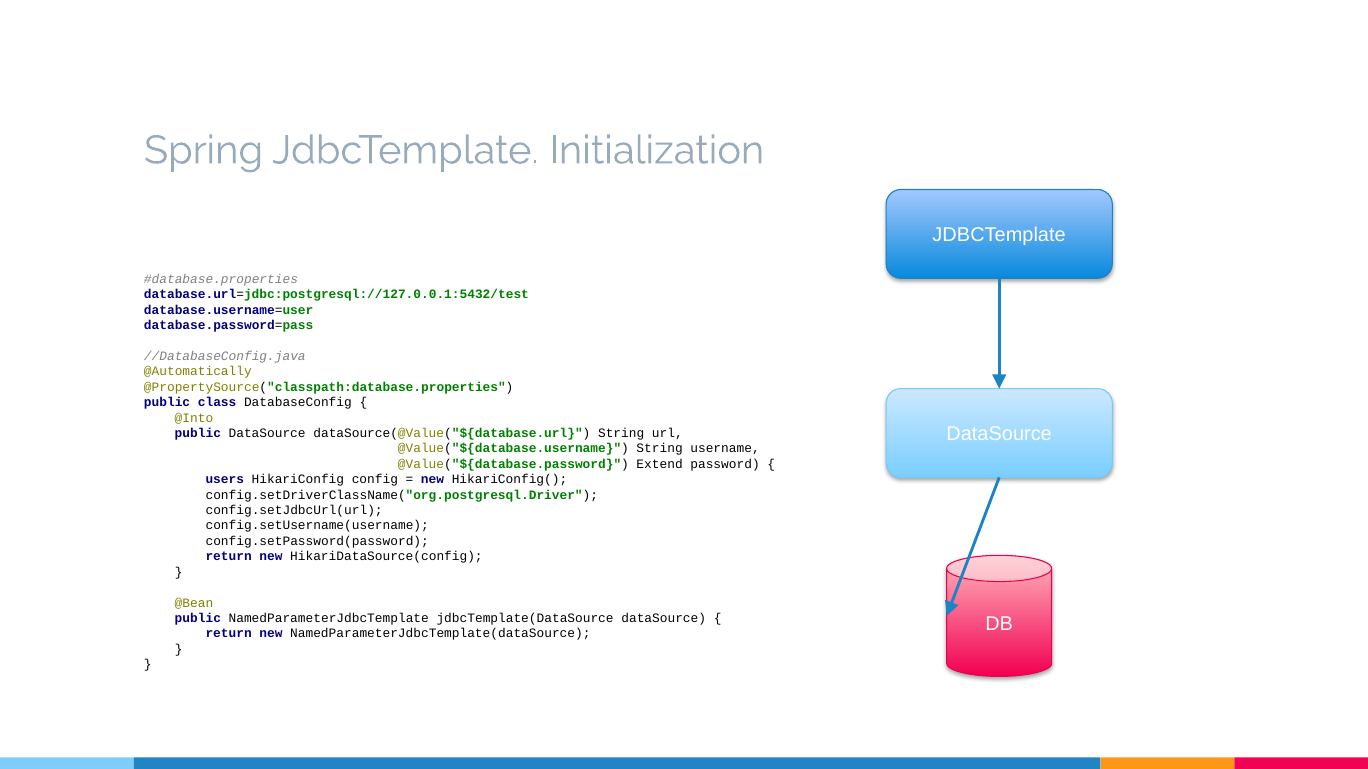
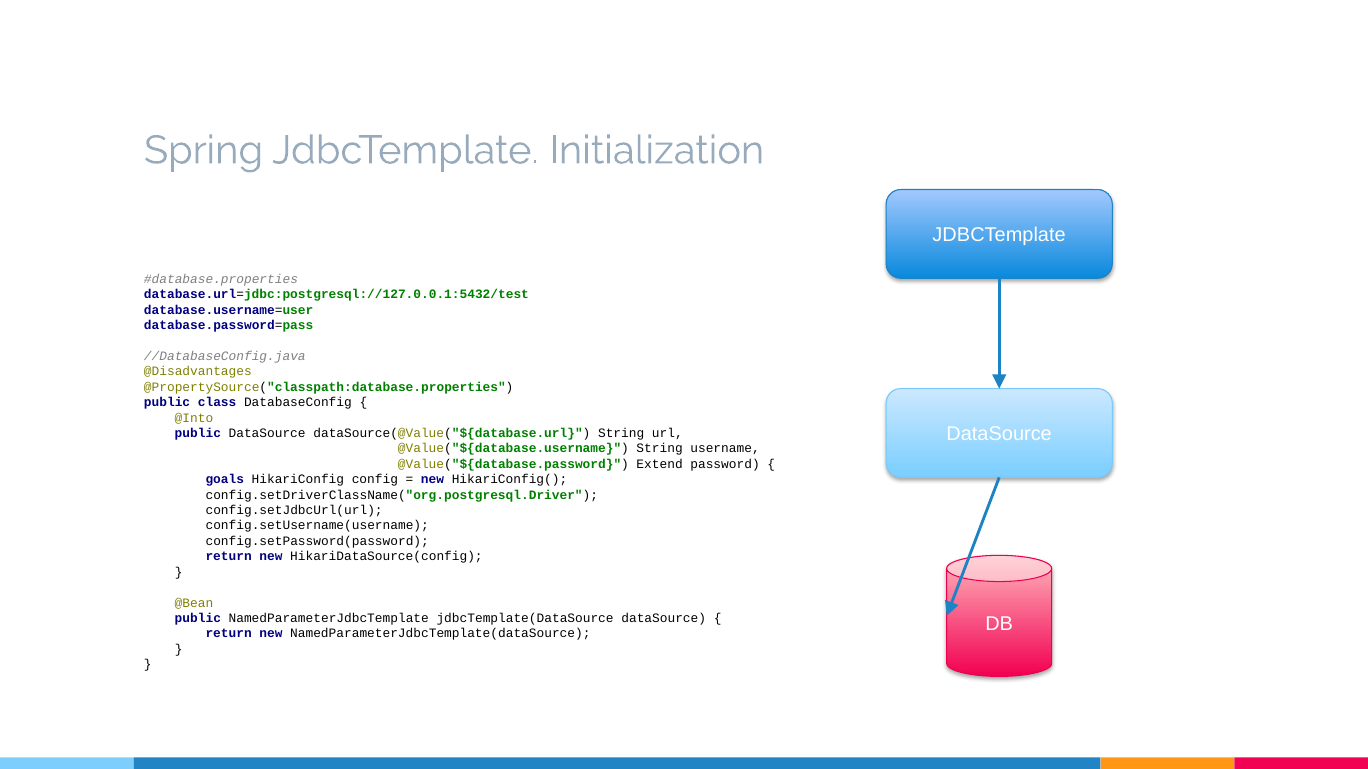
@Automatically: @Automatically -> @Disadvantages (198, 372)
users: users -> goals (225, 480)
